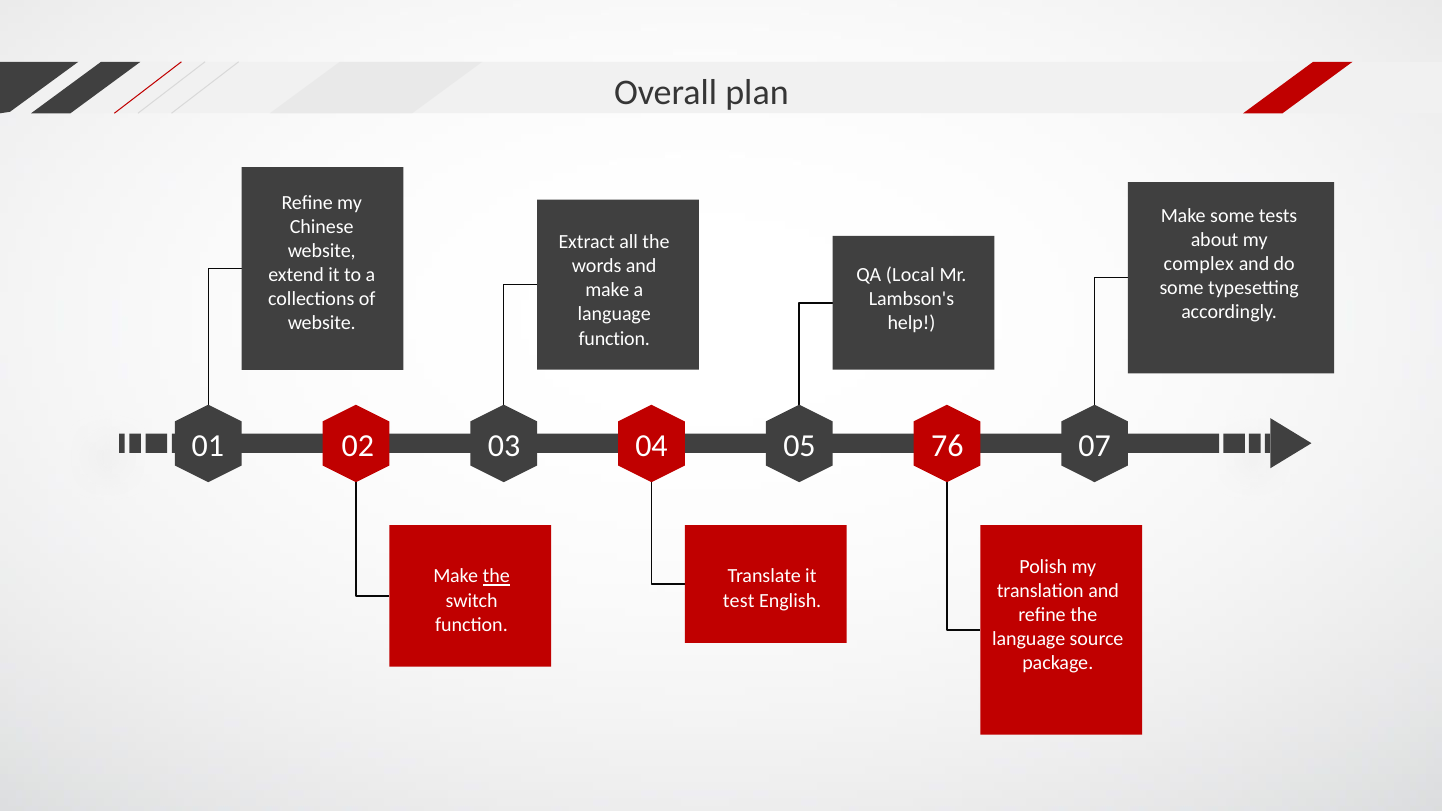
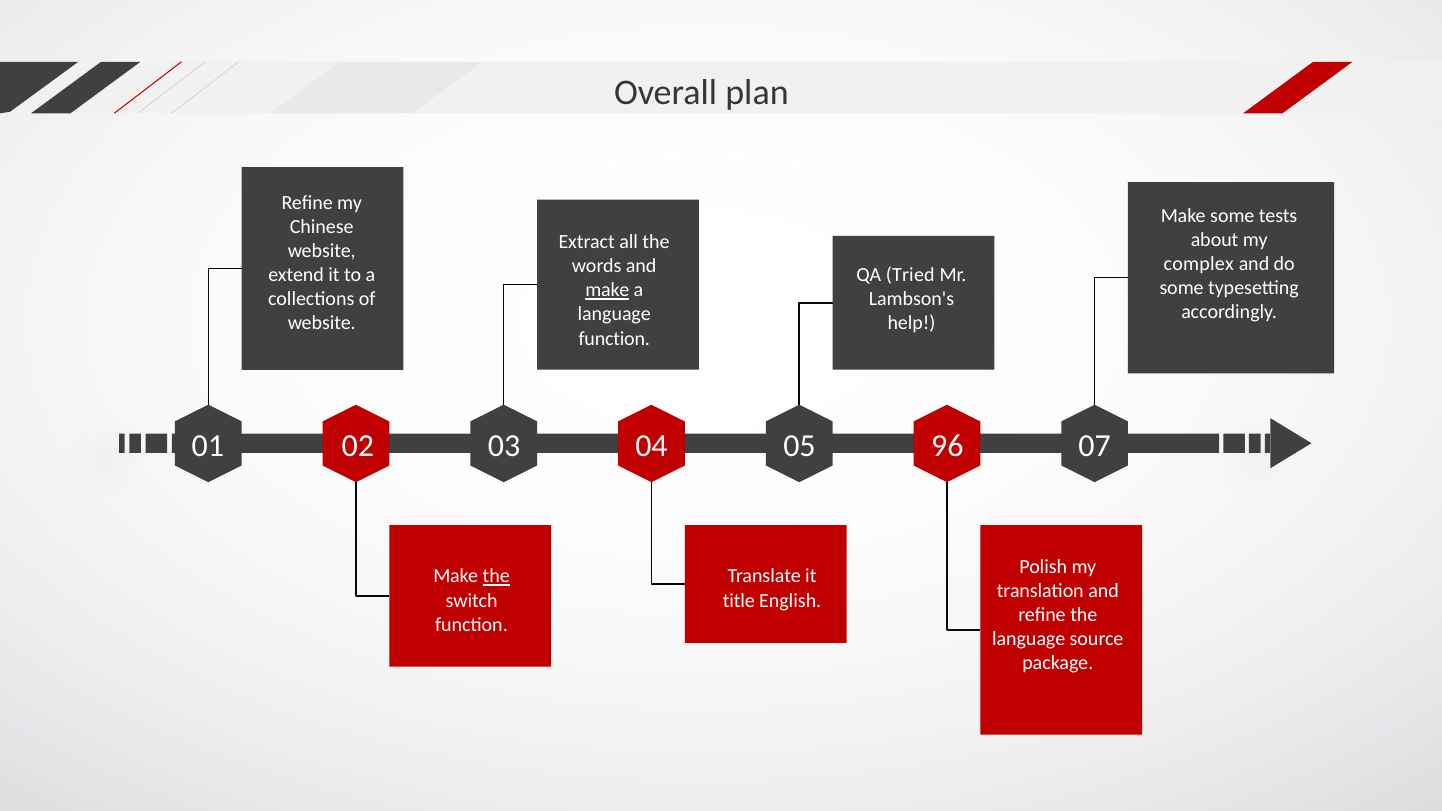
Local: Local -> Tried (910, 274)
make underline: none -> present (607, 290)
76: 76 -> 96 (947, 446)
test: test -> title (739, 601)
